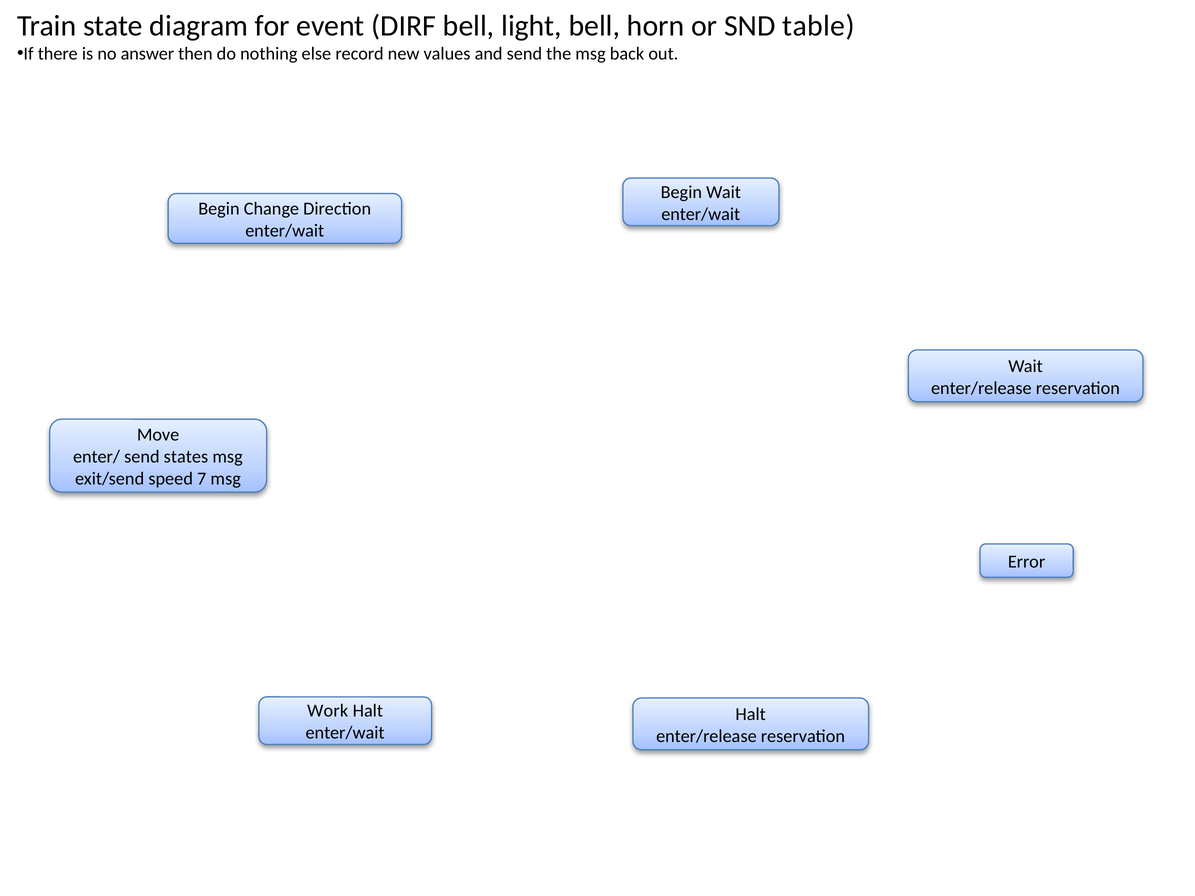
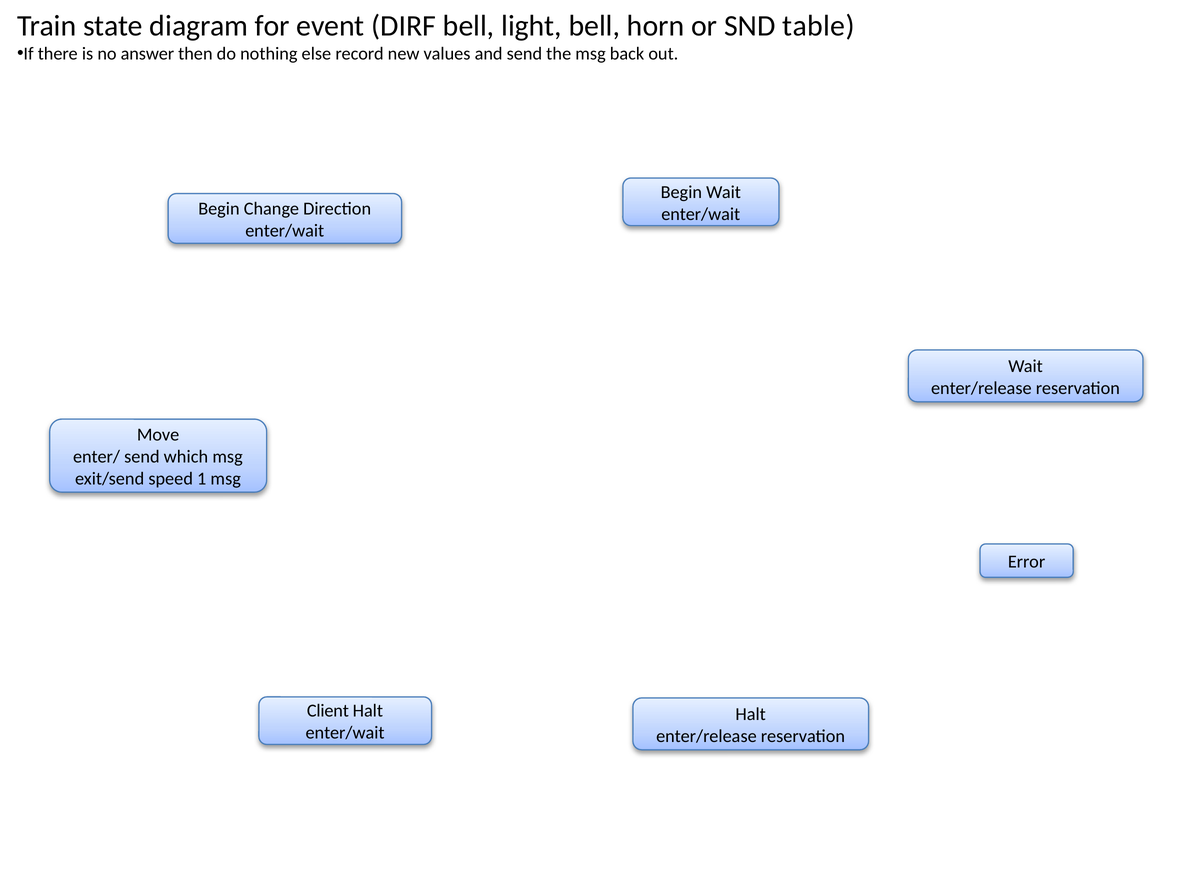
states: states -> which (186, 457)
7: 7 -> 1 (202, 479)
Work: Work -> Client (328, 711)
